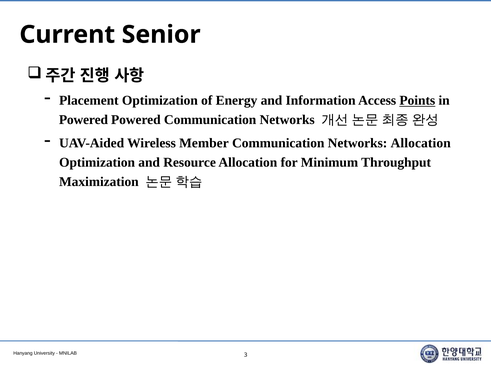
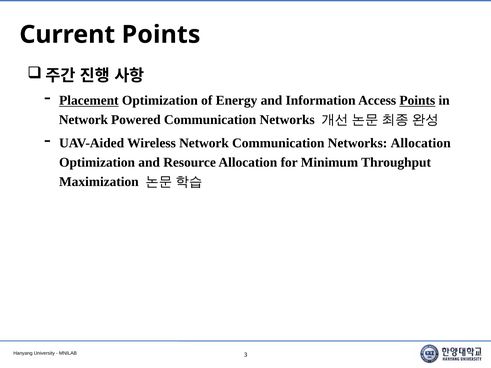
Current Senior: Senior -> Points (161, 35)
Placement underline: none -> present (89, 101)
Powered: Powered -> Network (83, 120)
Wireless Member: Member -> Network (204, 143)
